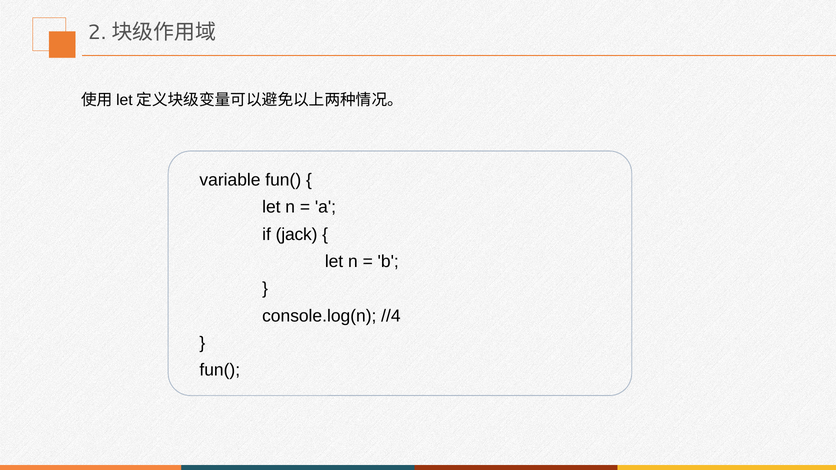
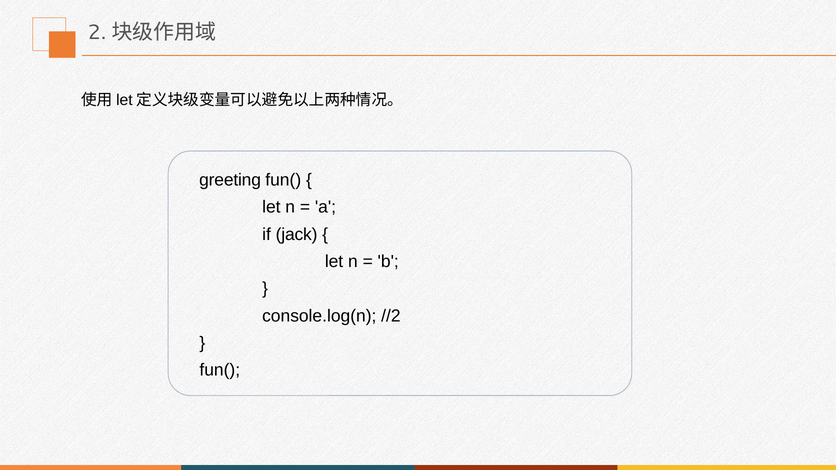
variable: variable -> greeting (230, 180)
//4: //4 -> //2 (391, 316)
